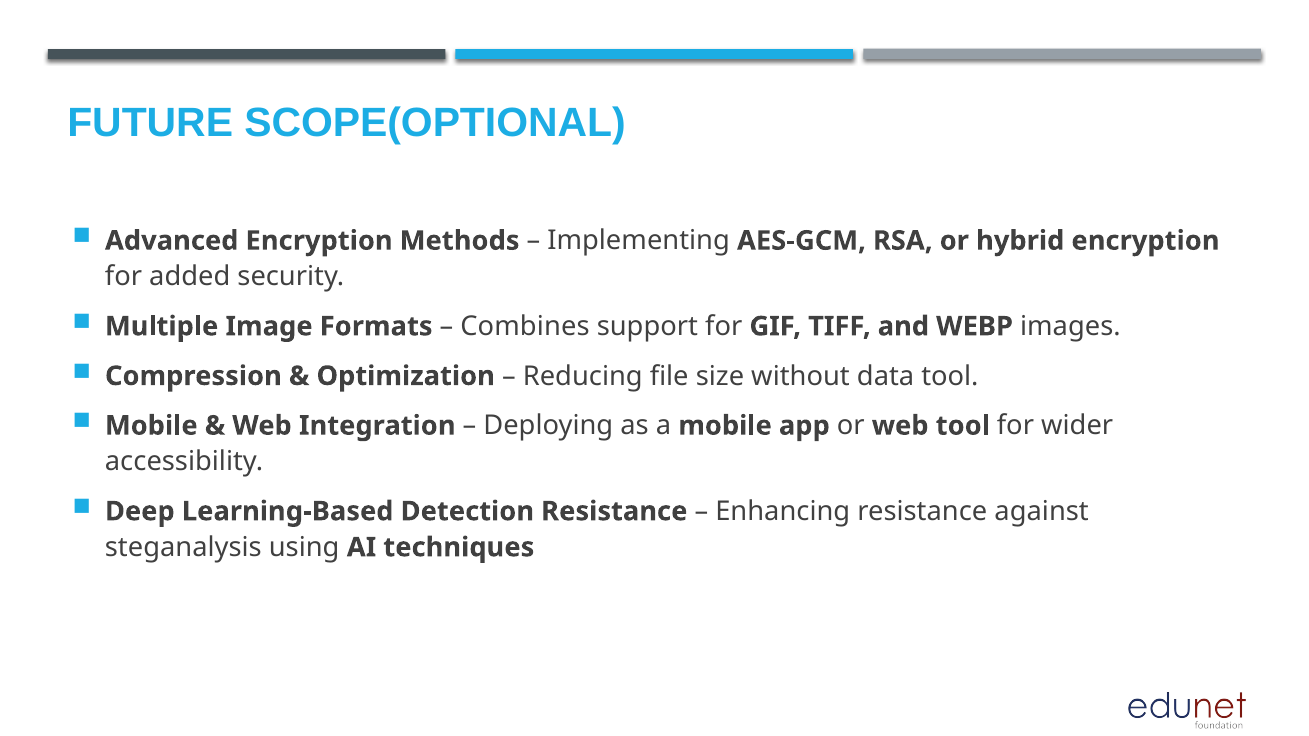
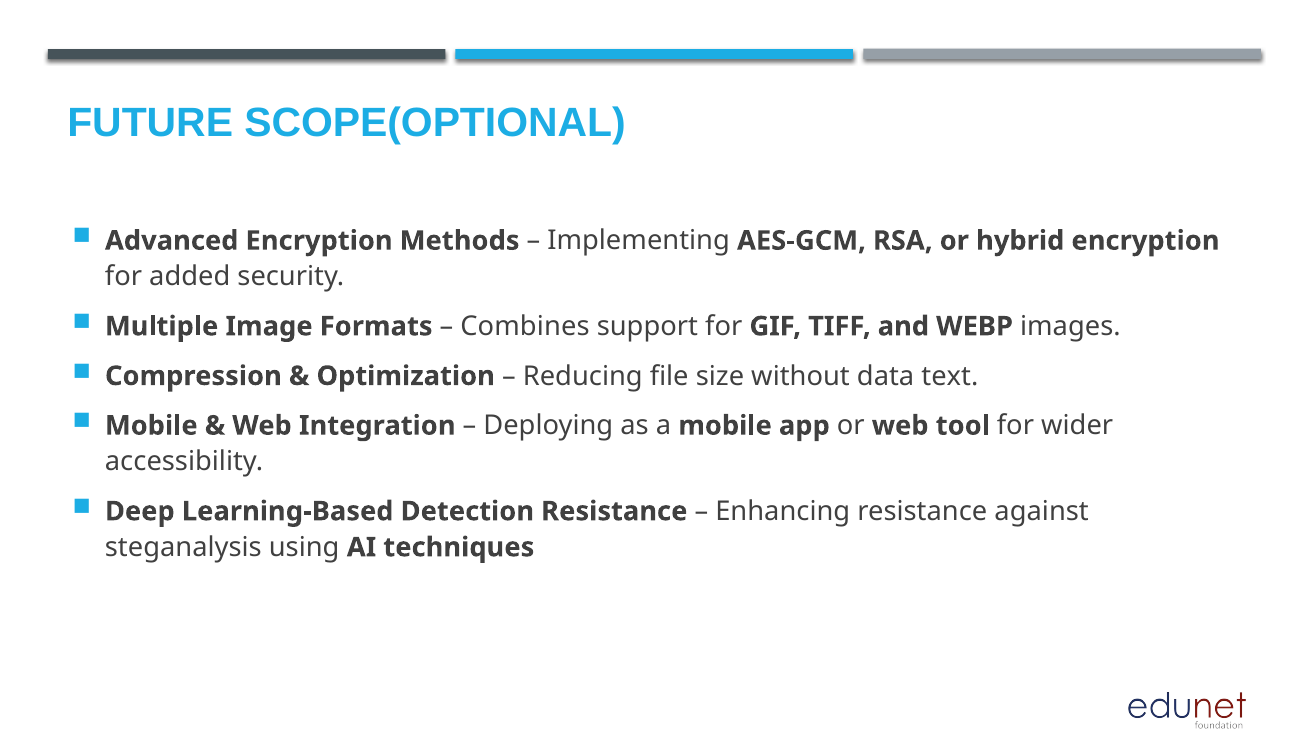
data tool: tool -> text (950, 376)
